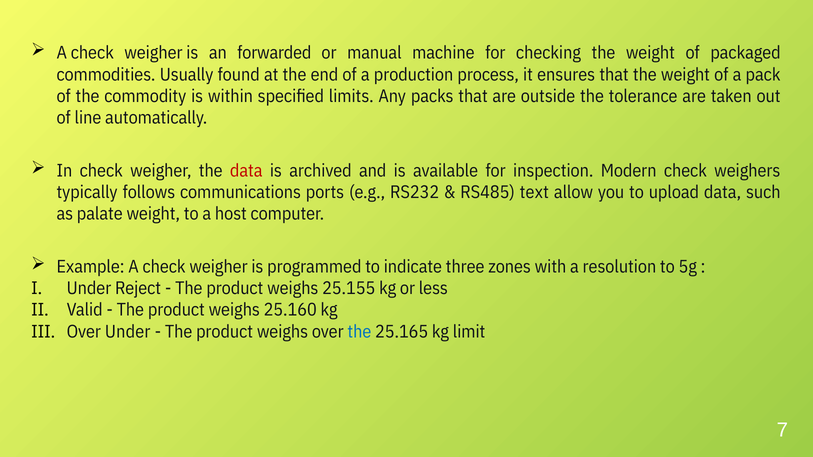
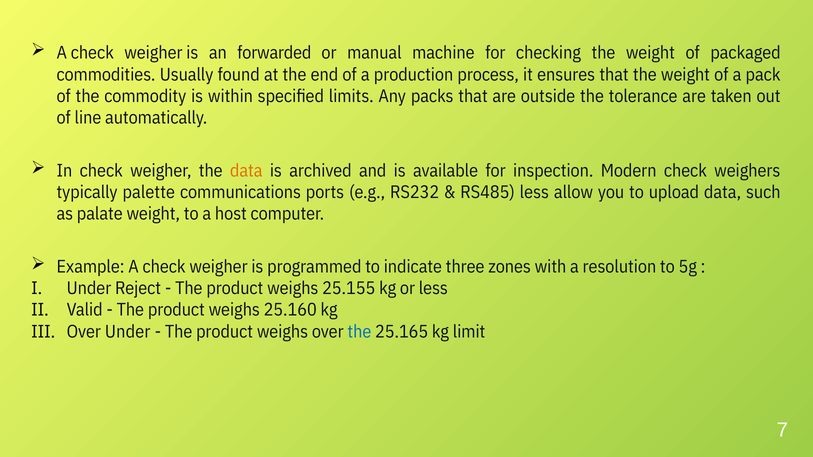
data colour: red -> orange (246, 171)
follows: follows -> palette (149, 193)
RS485 text: text -> less (534, 193)
